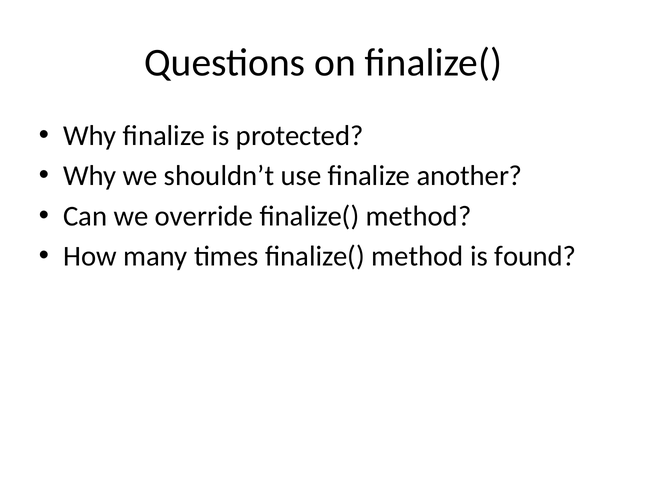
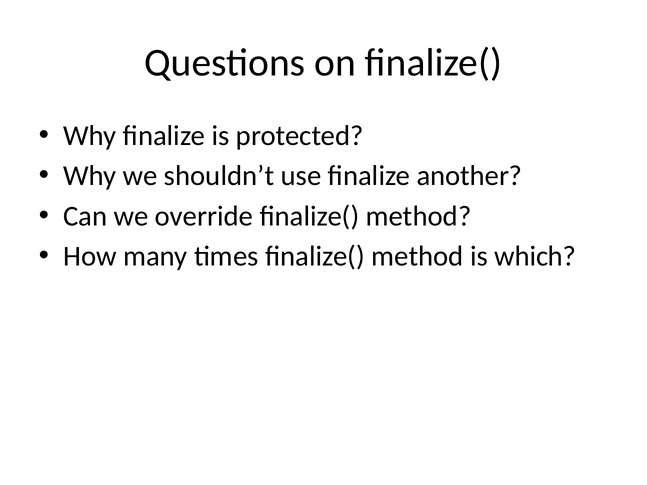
found: found -> which (535, 257)
